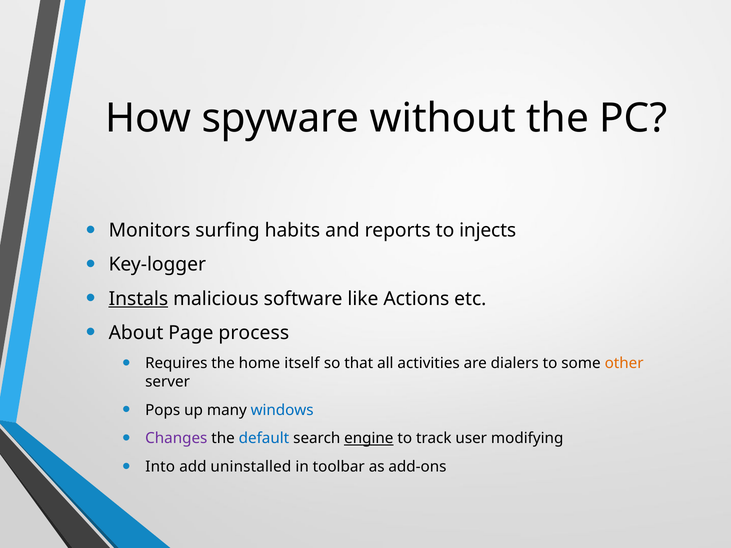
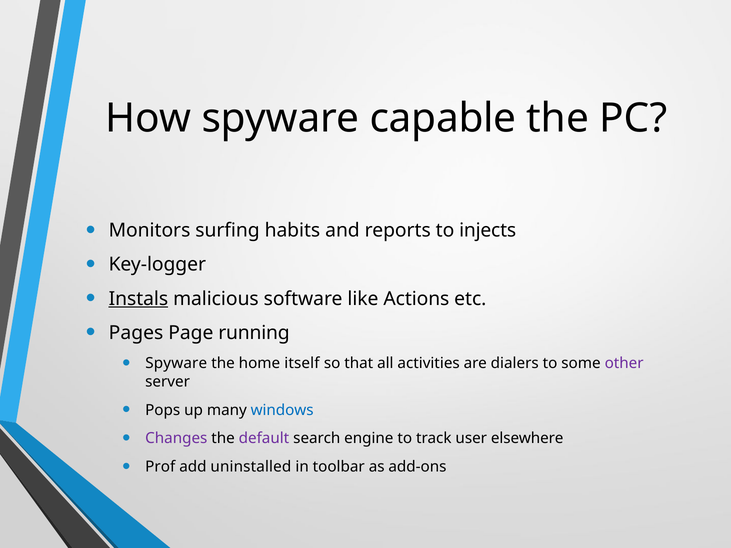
without: without -> capable (443, 119)
About: About -> Pages (136, 333)
process: process -> running (254, 333)
Requires: Requires -> Spyware (176, 363)
other colour: orange -> purple (624, 363)
default colour: blue -> purple (264, 439)
engine underline: present -> none (369, 439)
modifying: modifying -> elsewhere (527, 439)
Into: Into -> Prof (160, 467)
